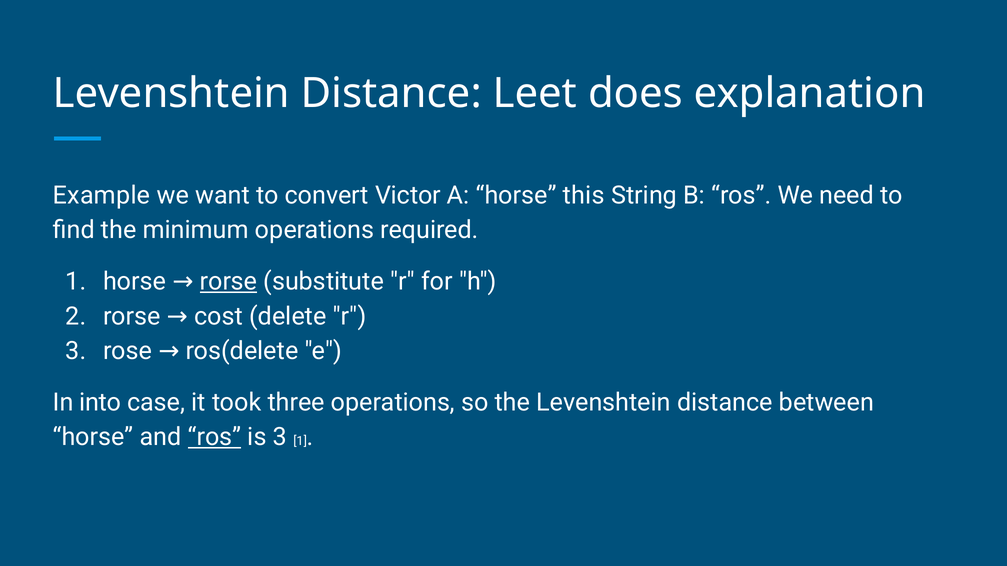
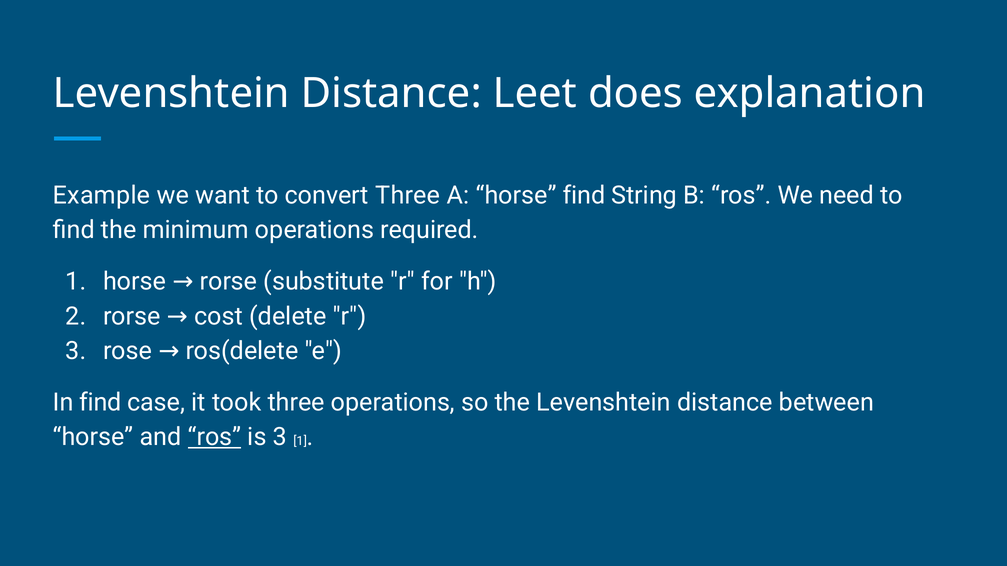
convert Victor: Victor -> Three (408, 196)
horse this: this -> find (584, 196)
rorse underline: present -> none (229, 282)
In into: into -> find (100, 403)
